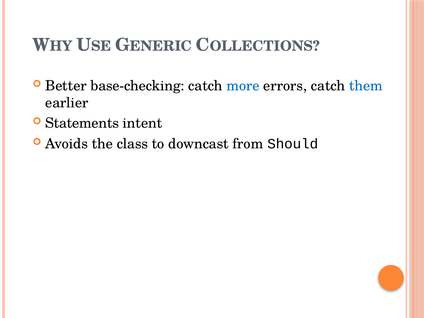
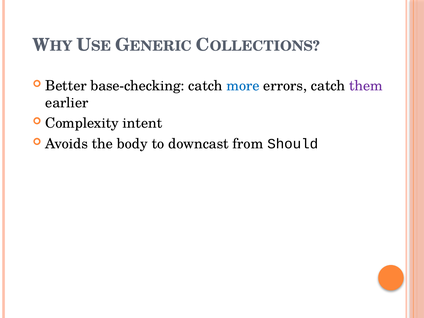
them colour: blue -> purple (366, 86)
Statements: Statements -> Complexity (82, 123)
class: class -> body (132, 144)
